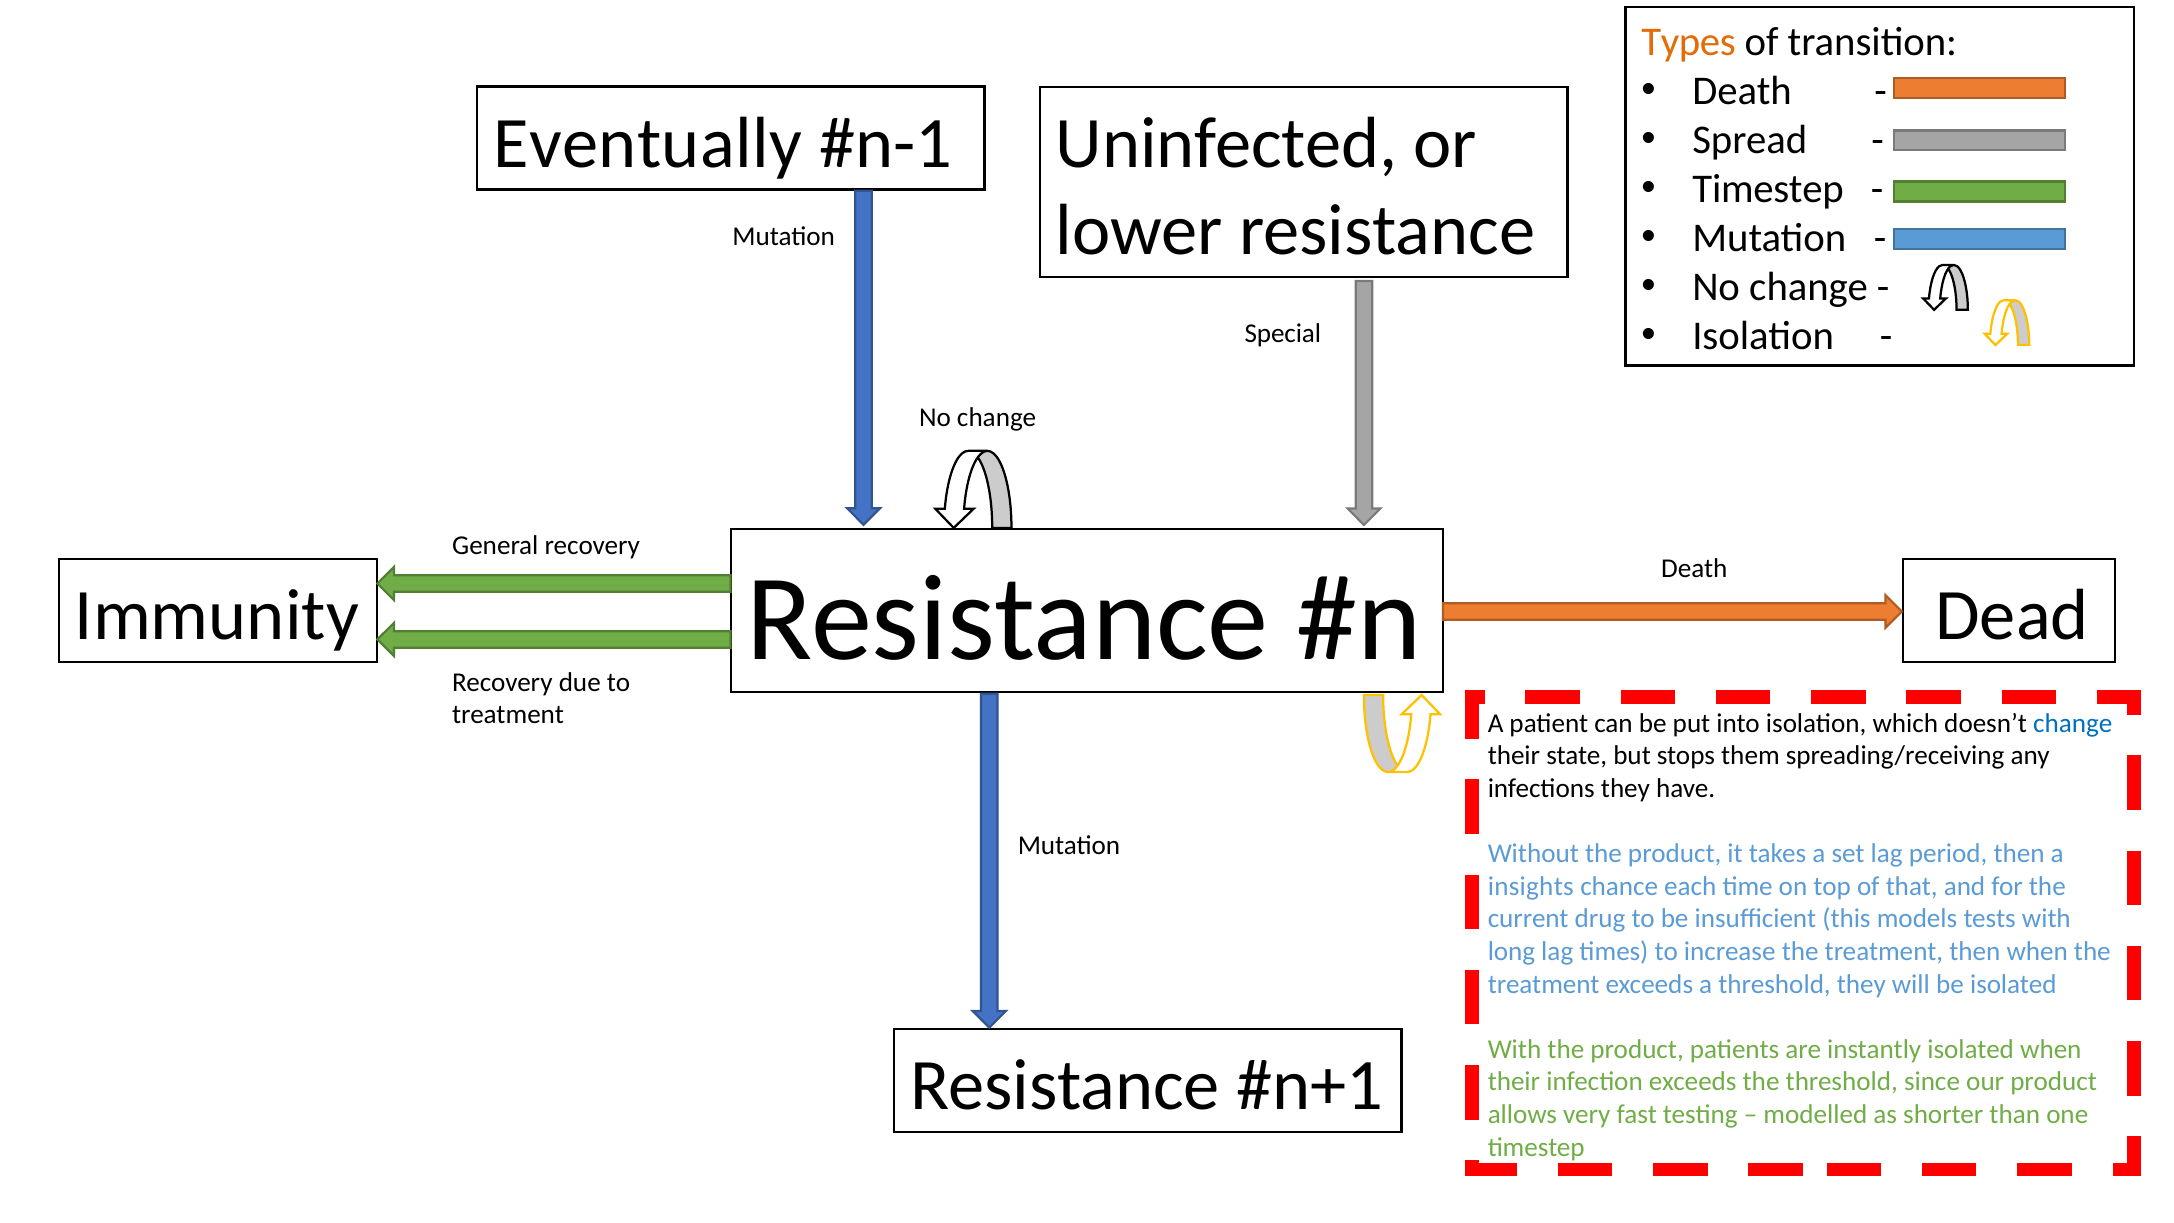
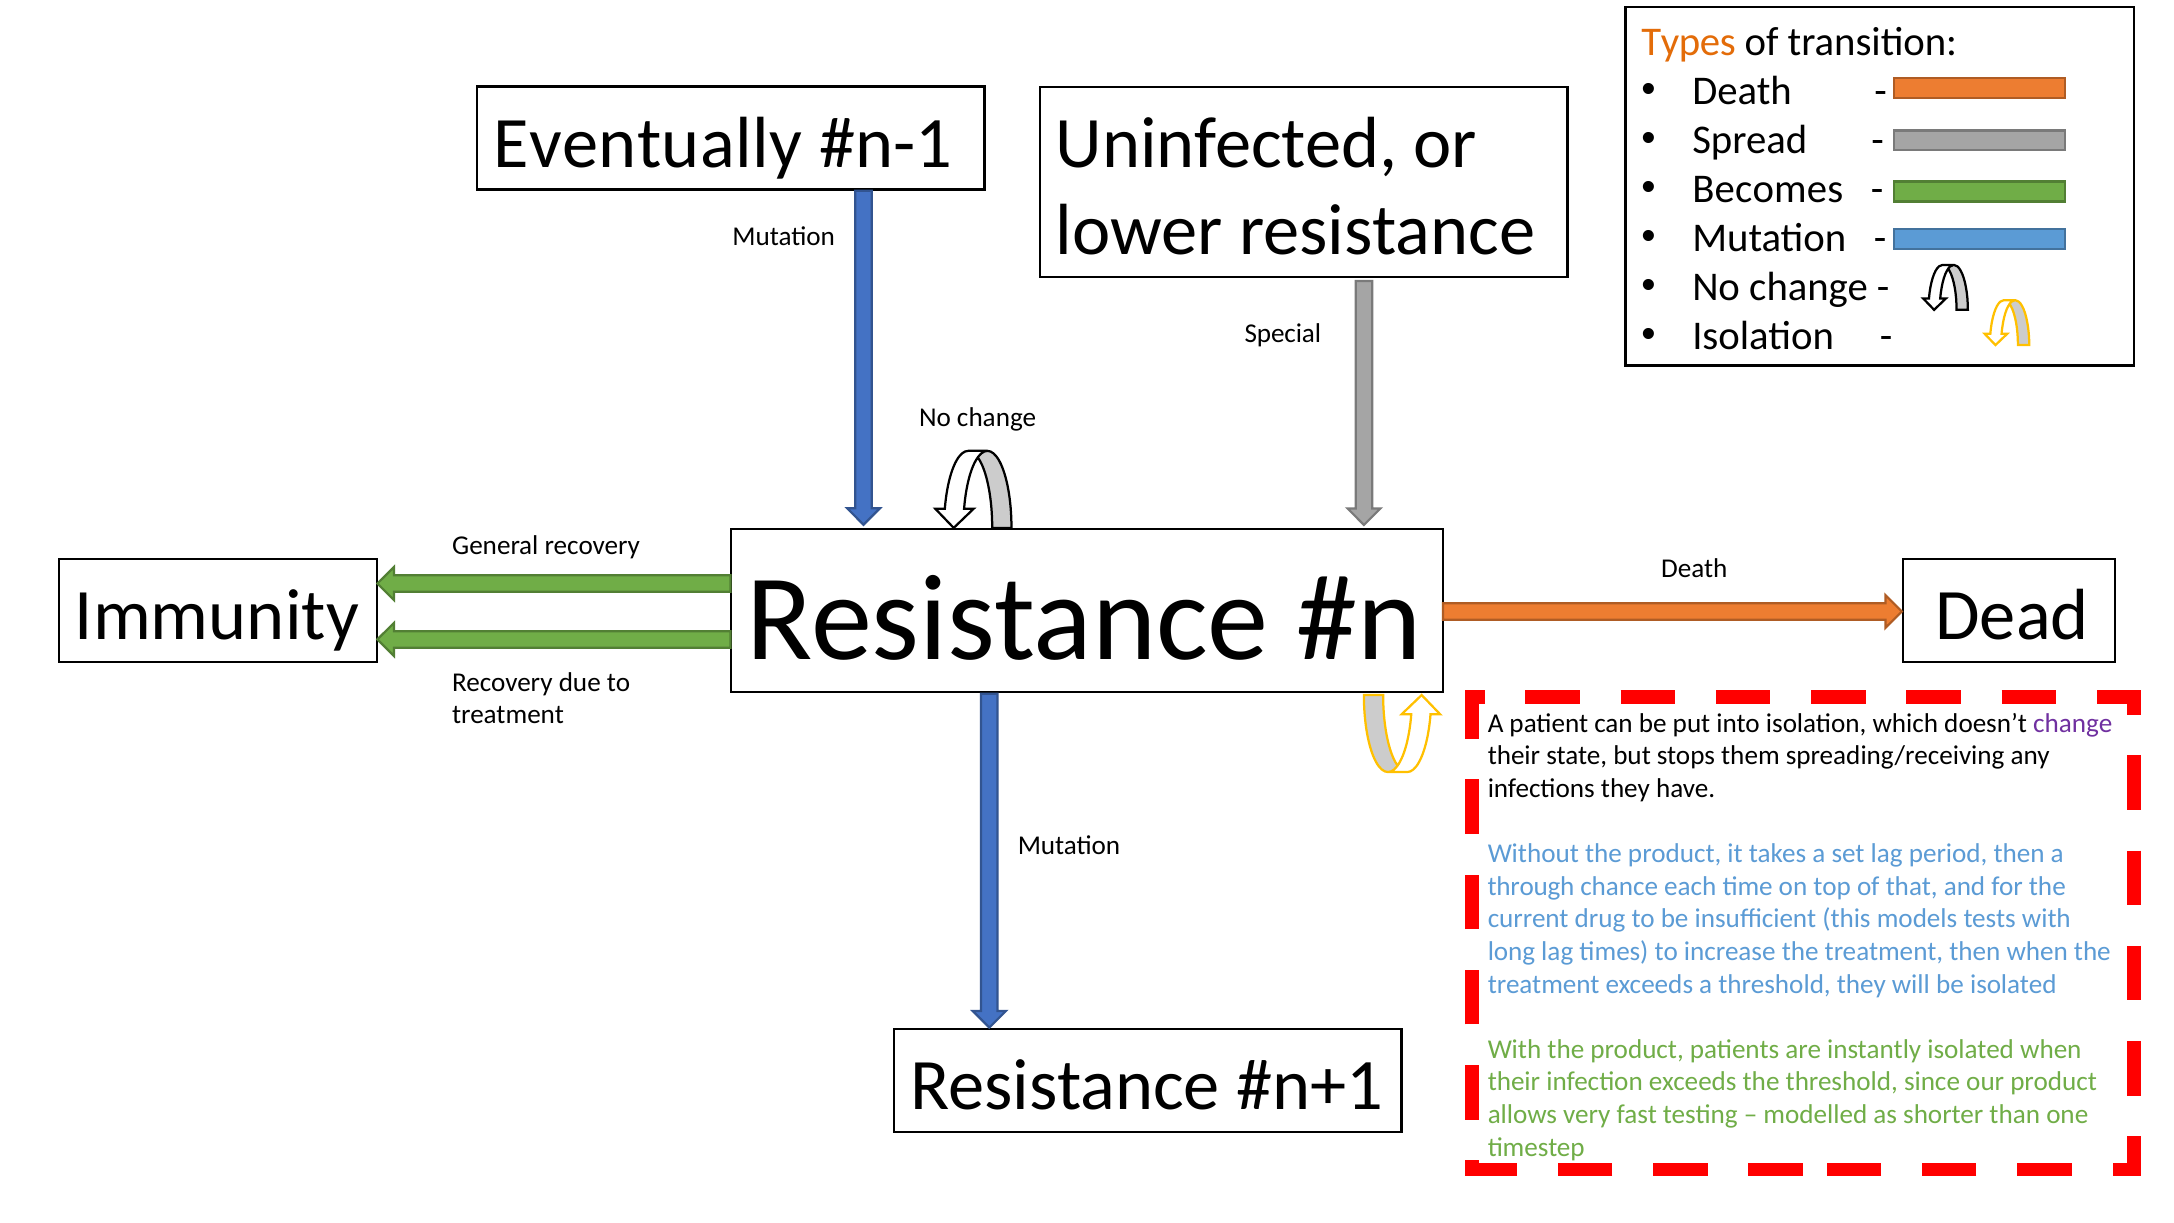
Timestep: Timestep -> Becomes (1768, 189)
change colour: blue -> purple (2073, 723)
insights: insights -> through (1531, 886)
